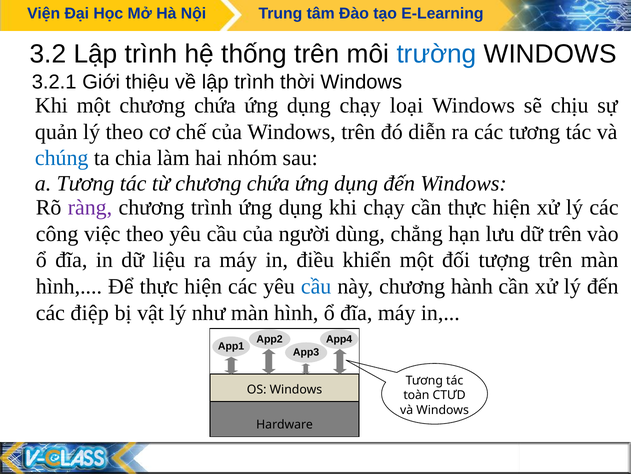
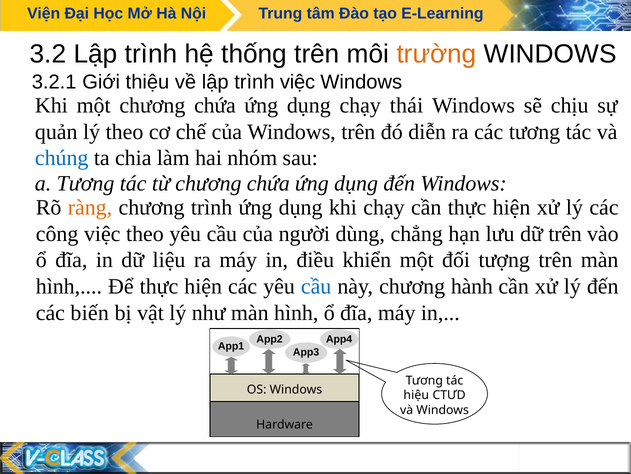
trường colour: blue -> orange (437, 54)
trình thời: thời -> việc (298, 82)
loại: loại -> thái (407, 105)
ràng colour: purple -> orange (90, 207)
điệp: điệp -> biến (90, 312)
toàn: toàn -> hiệu (416, 395)
